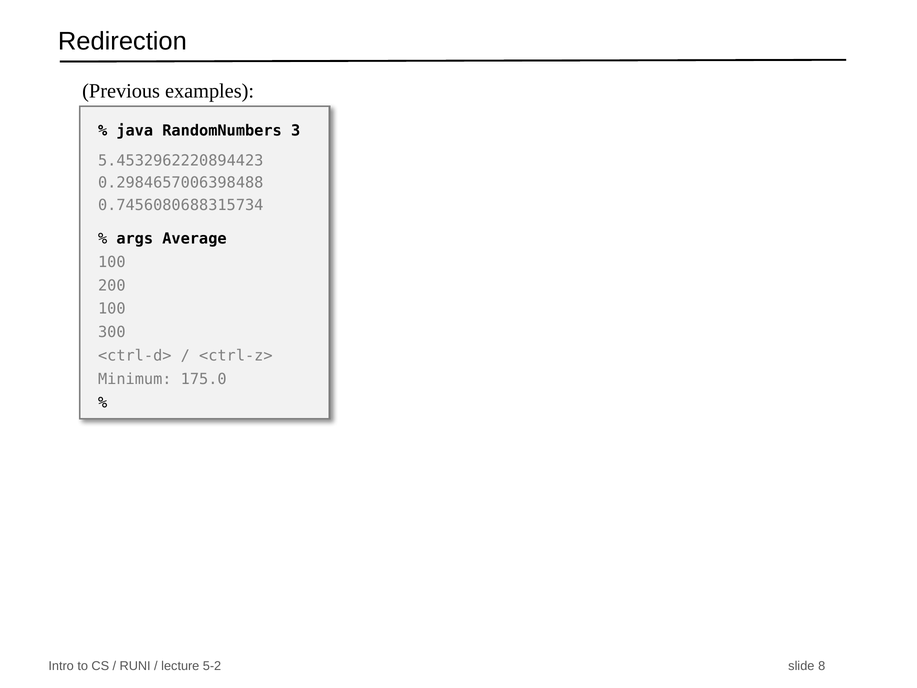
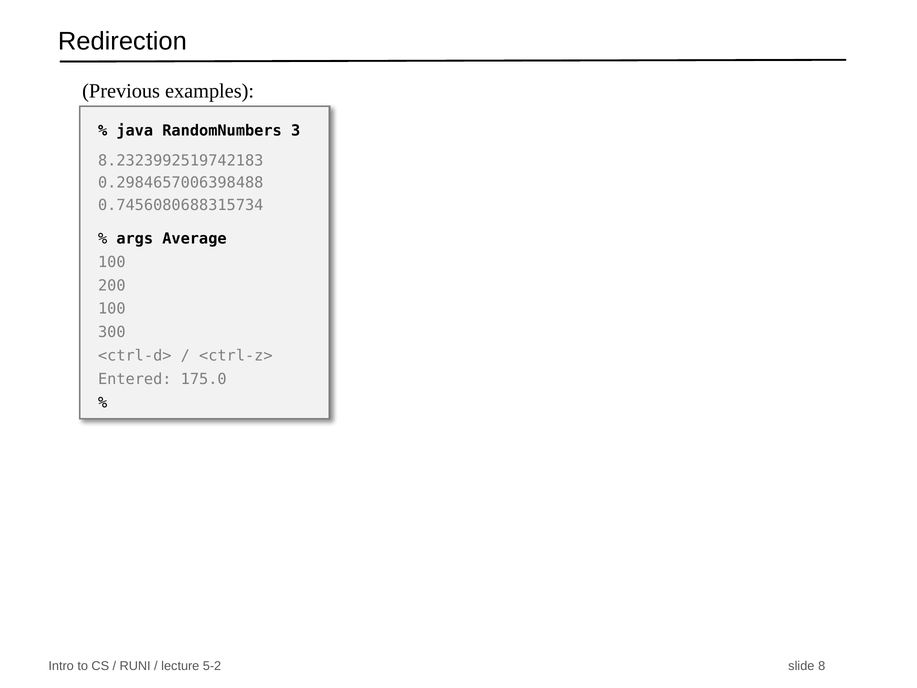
5.4532962220894423: 5.4532962220894423 -> 8.2323992519742183 (181, 161)
Minimum: Minimum -> Entered (135, 379)
